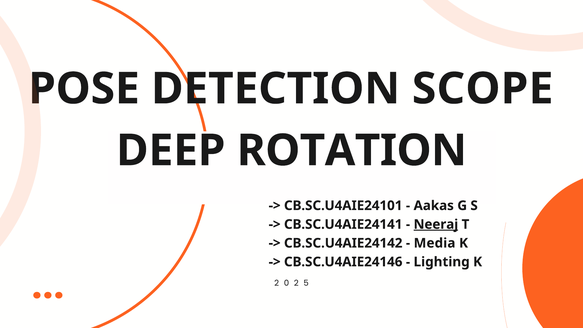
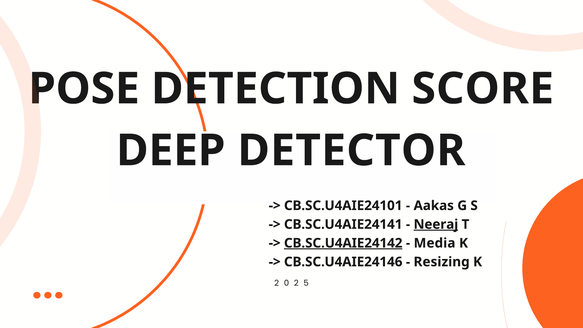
SCOPE: SCOPE -> SCORE (483, 89)
ROTATION: ROTATION -> DETECTOR (351, 151)
CB.SC.U4AIE24142 underline: none -> present (343, 243)
Lighting: Lighting -> Resizing (442, 262)
